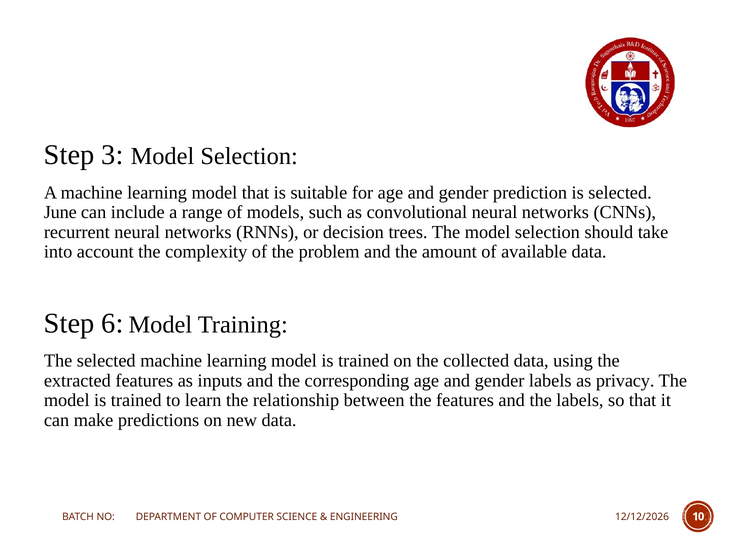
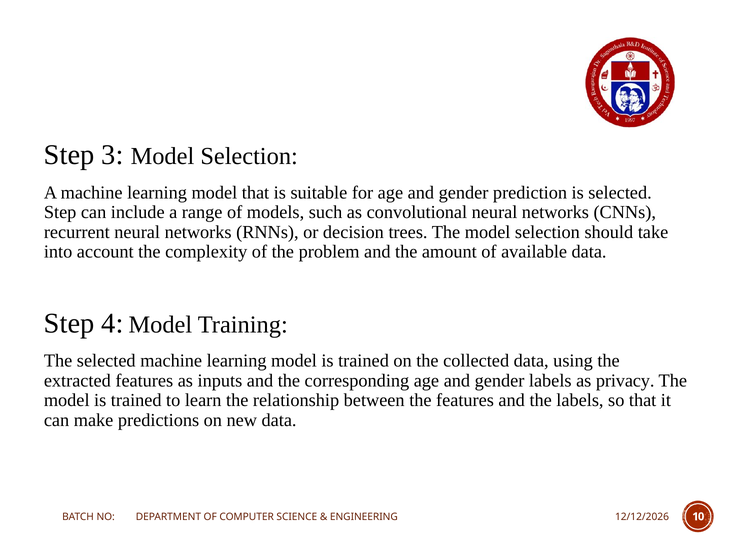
June: June -> Step (60, 212)
6: 6 -> 4 (112, 323)
